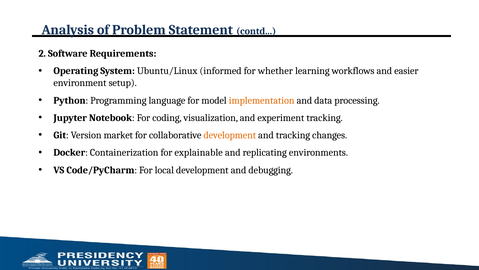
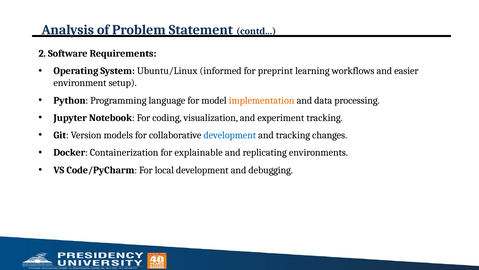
whether: whether -> preprint (275, 71)
market: market -> models (118, 135)
development colour: orange -> blue (230, 135)
